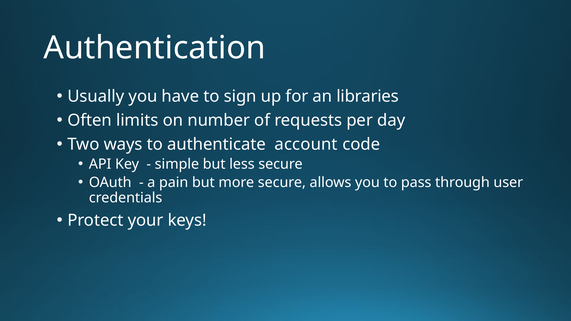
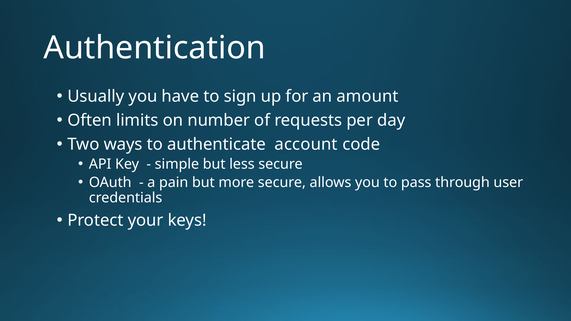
libraries: libraries -> amount (368, 97)
